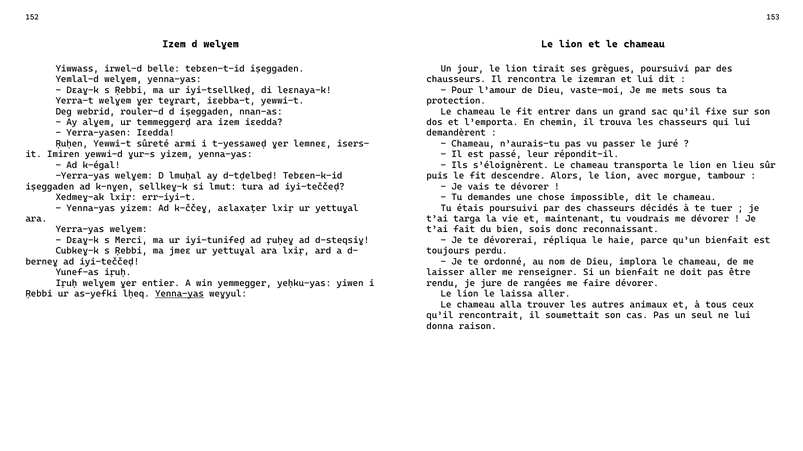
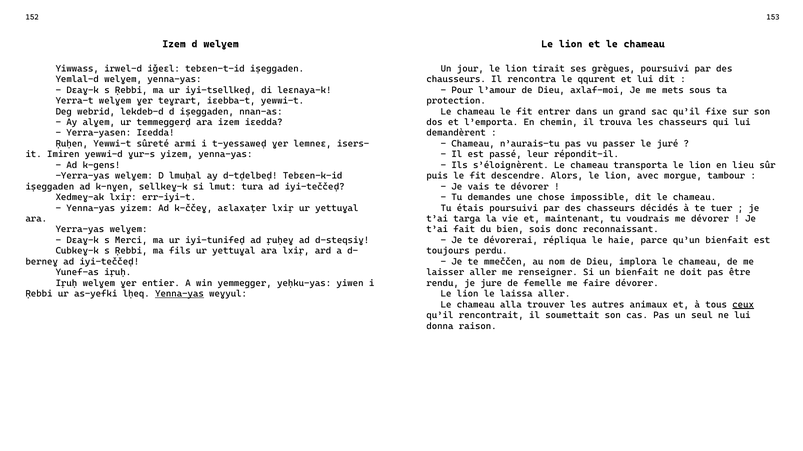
belle: belle -> iǧeɛl (164, 69)
izemran: izemran -> qqurent (597, 79)
vaste-moi: vaste-moi -> axlaf-moi (597, 90)
rouler-d: rouler-d -> lekdeb-d (142, 112)
k-égal: k-égal -> k-gens (102, 165)
jmeɛ: jmeɛ -> fils (180, 251)
ordonné: ordonné -> mmeččen (505, 262)
rangées: rangées -> femelle (543, 284)
ceux underline: none -> present (743, 305)
